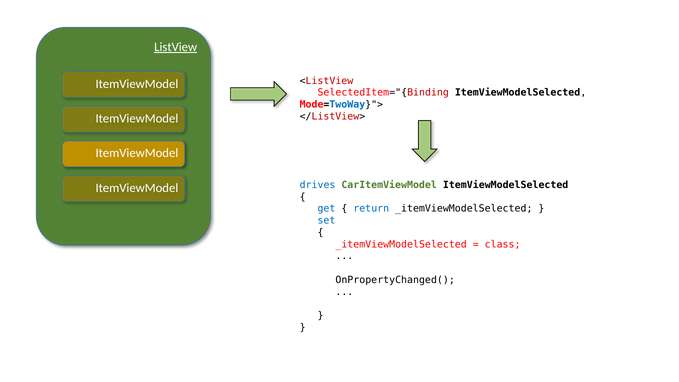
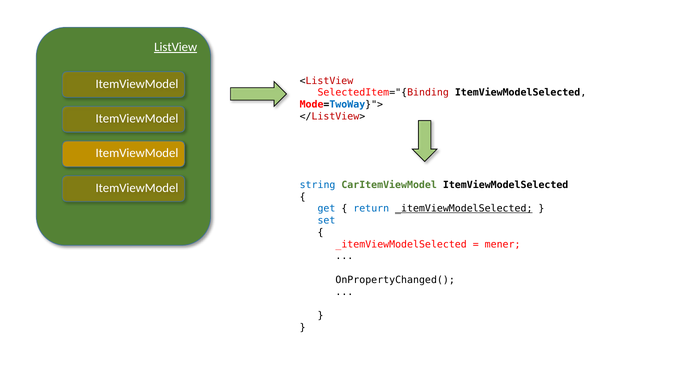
drives: drives -> string (318, 185)
_itemViewModelSelected underline: none -> present (464, 209)
class: class -> mener (503, 244)
